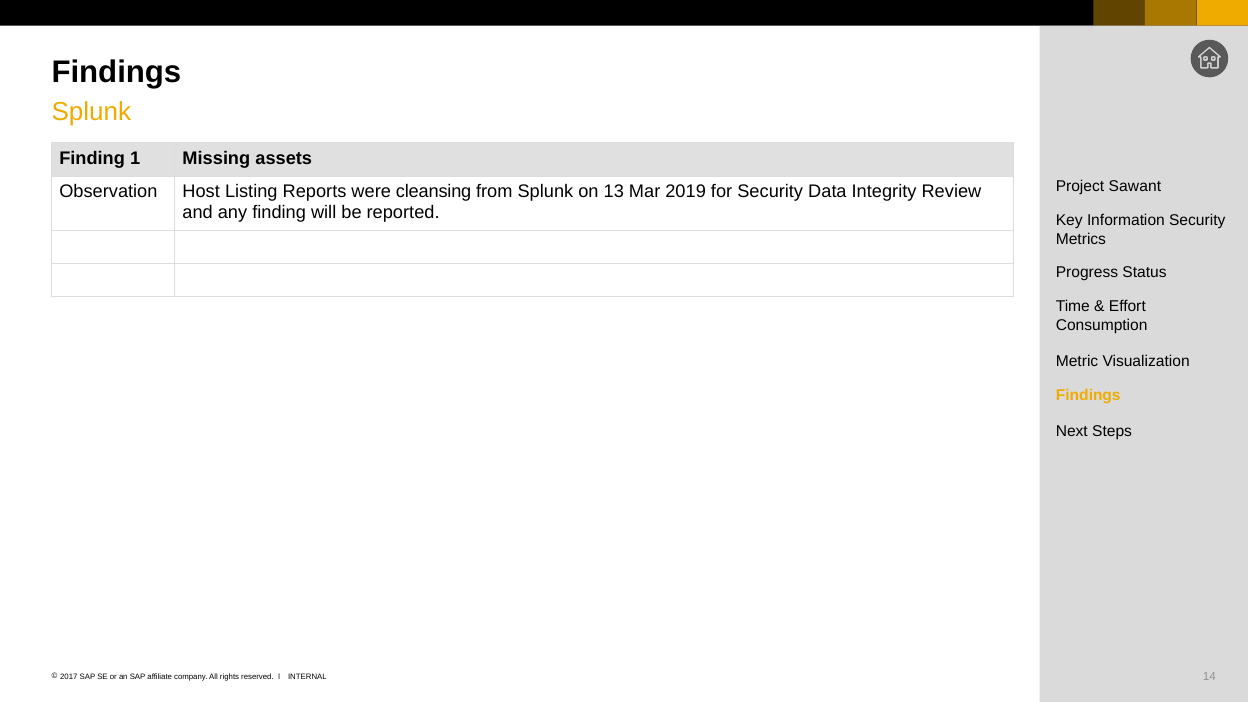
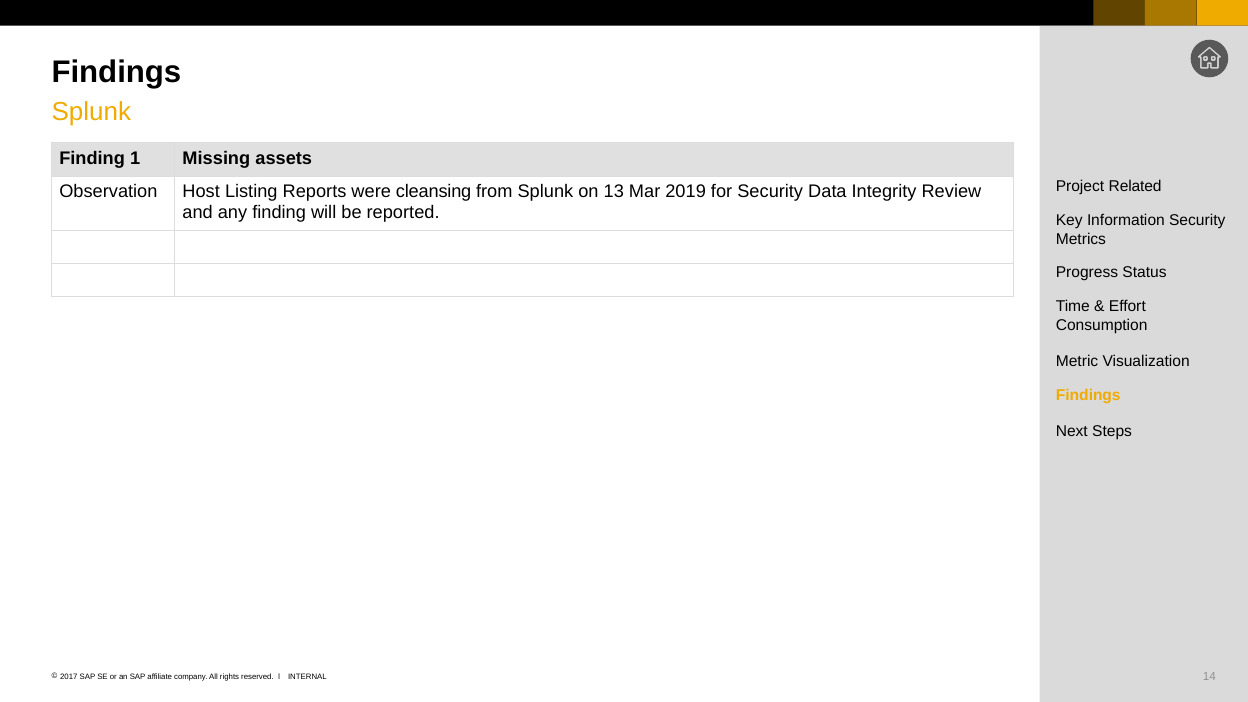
Sawant: Sawant -> Related (1135, 186)
